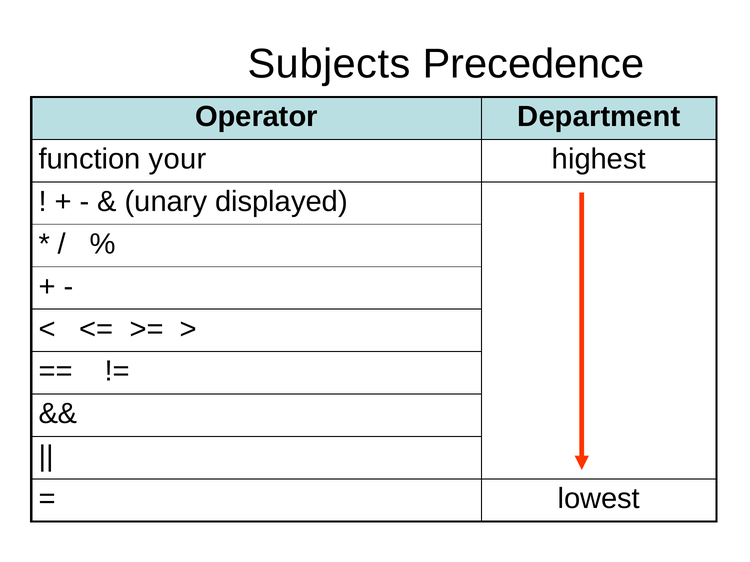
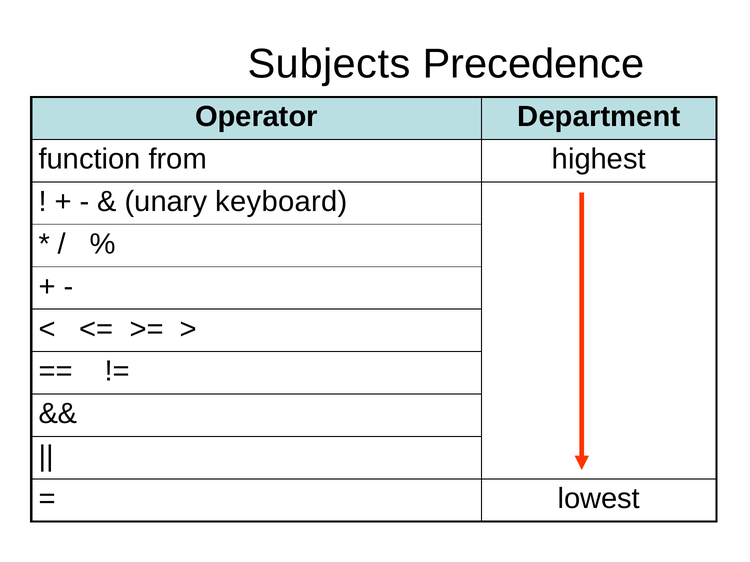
your: your -> from (178, 159)
displayed: displayed -> keyboard (281, 202)
